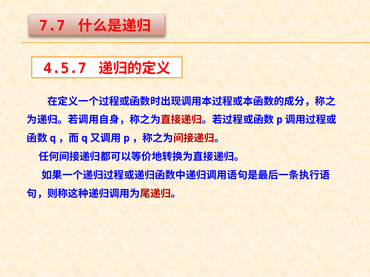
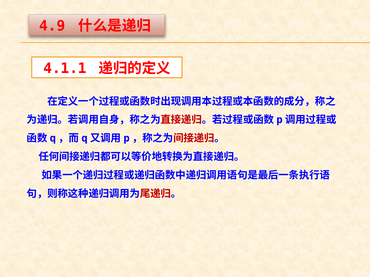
7.7: 7.7 -> 4.9 (52, 26)
4.5.7: 4.5.7 -> 4.1.1 (65, 68)
